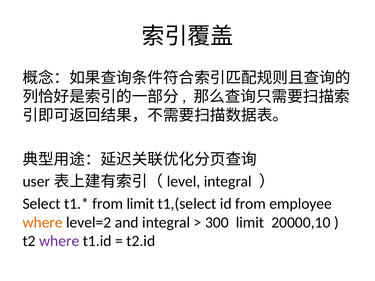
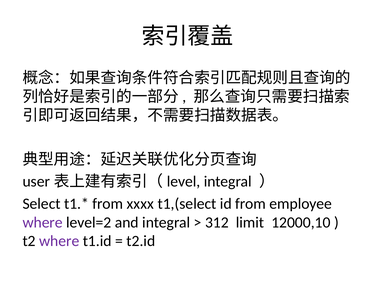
from limit: limit -> xxxx (140, 204)
where colour: orange -> purple (43, 223)
300: 300 -> 312 (217, 223)
20000,10: 20000,10 -> 12000,10 (301, 223)
